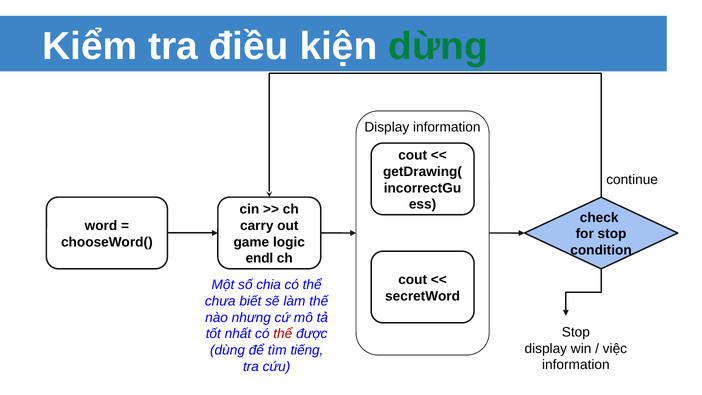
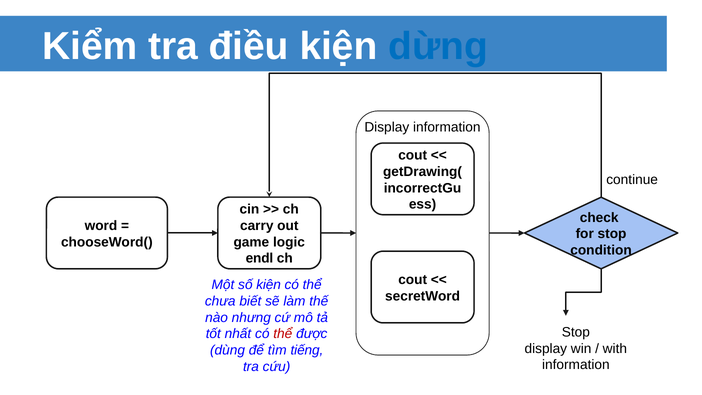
dừng colour: green -> blue (438, 46)
số chia: chia -> kiện (269, 285)
việc: việc -> with (615, 348)
